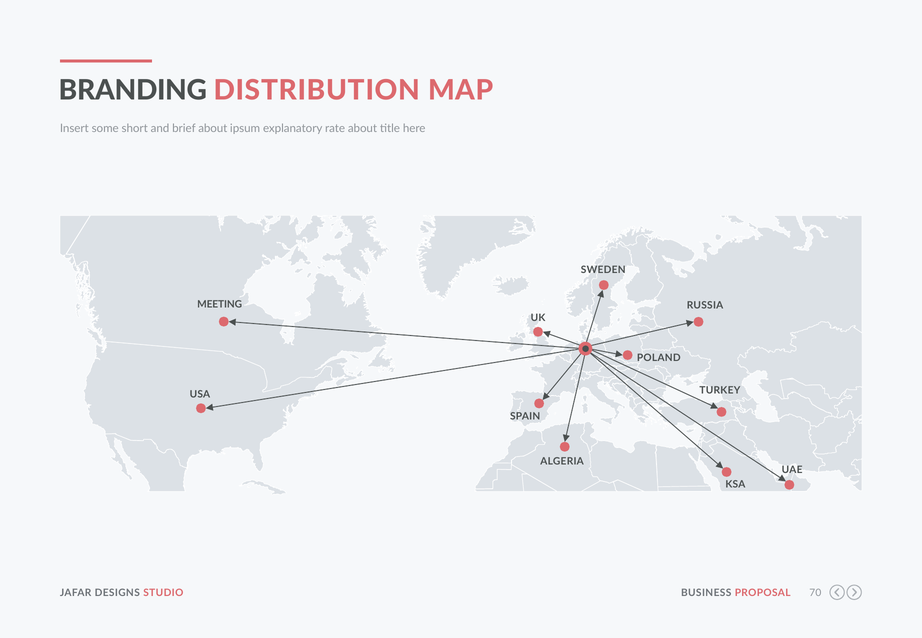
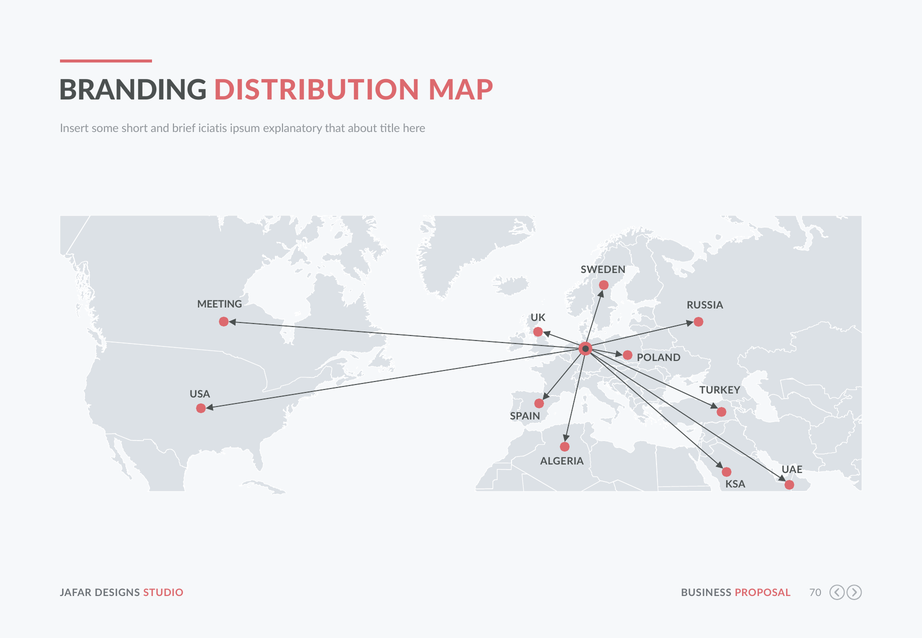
brief about: about -> iciatis (213, 128)
rate: rate -> that (335, 128)
